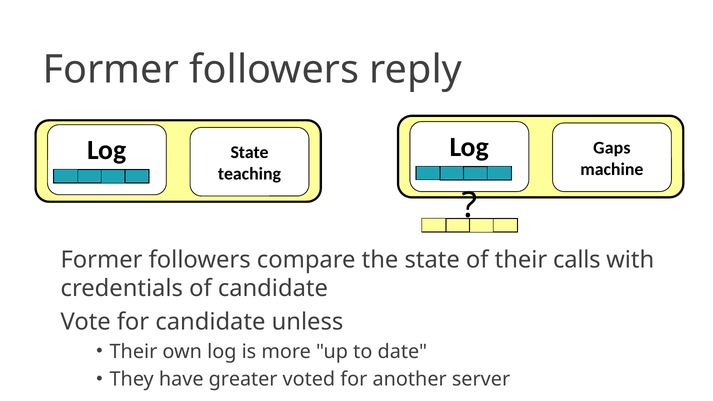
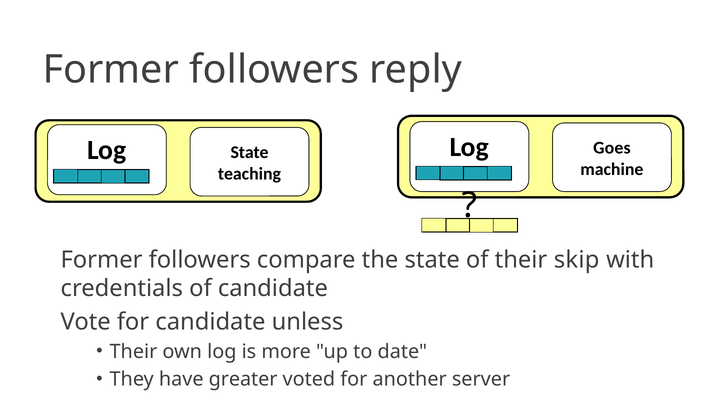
Gaps: Gaps -> Goes (612, 148)
calls: calls -> skip (577, 260)
